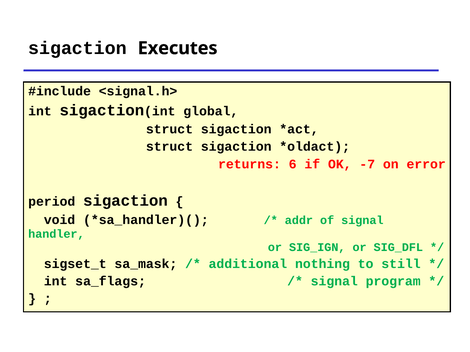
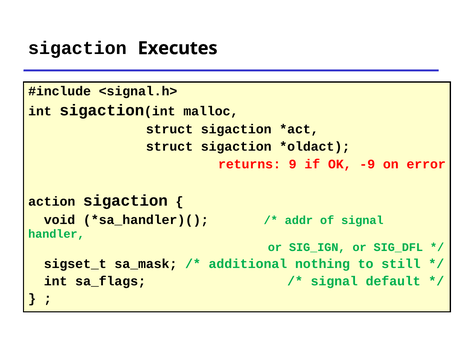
global: global -> malloc (211, 111)
6: 6 -> 9 (293, 164)
-7: -7 -> -9 (367, 164)
period: period -> action (52, 202)
program: program -> default (393, 282)
